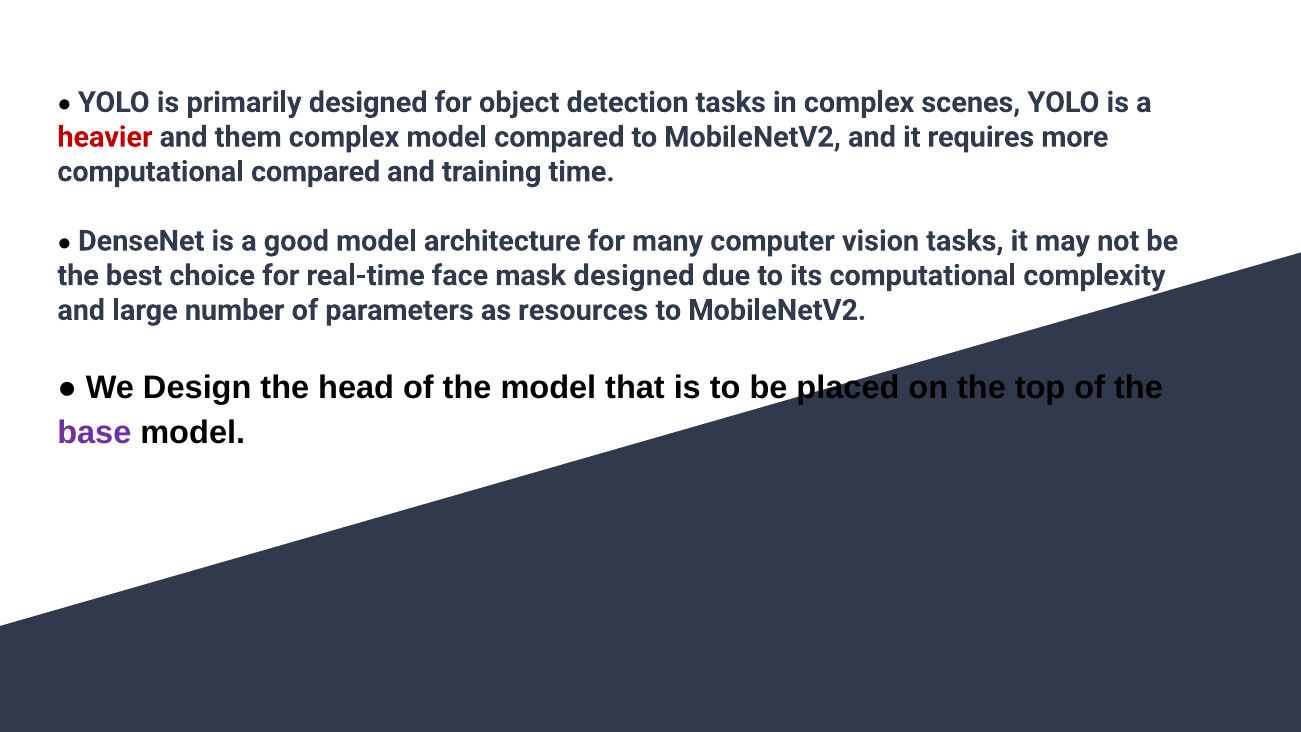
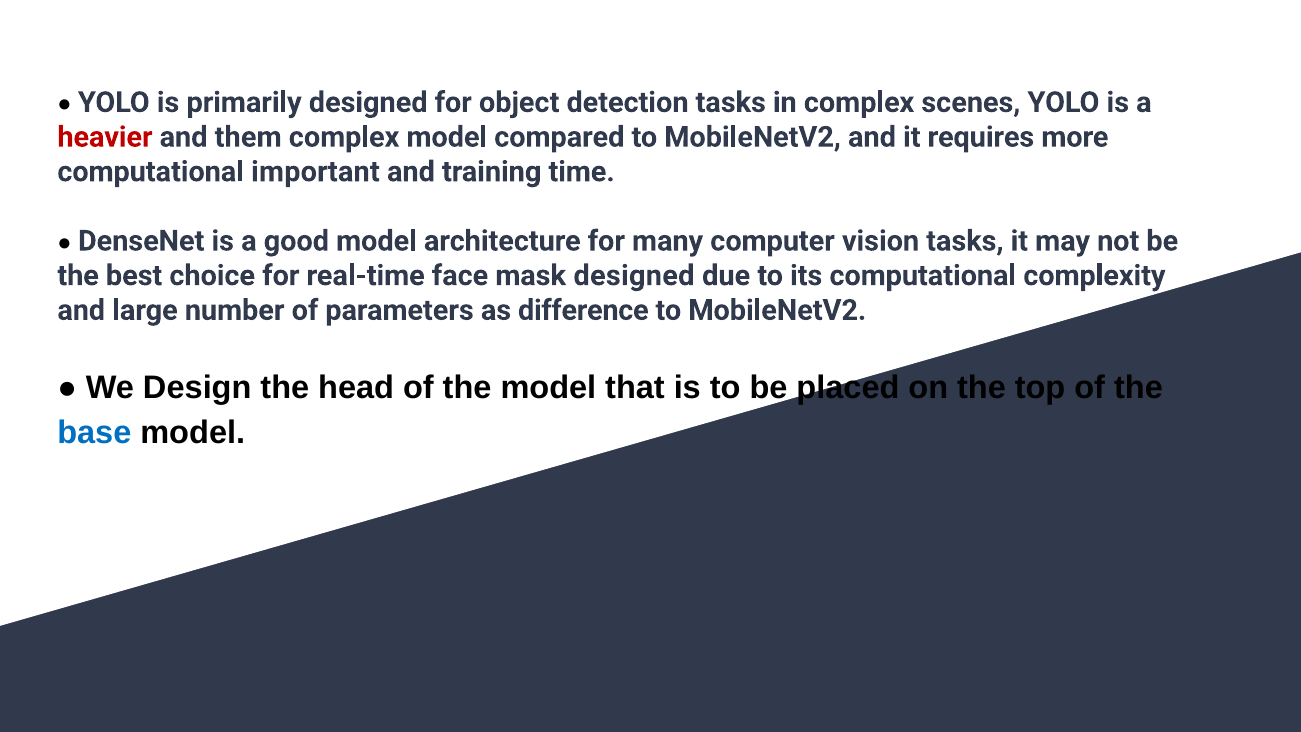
computational compared: compared -> important (315, 172)
resources: resources -> difference (583, 310)
base colour: purple -> blue (94, 433)
